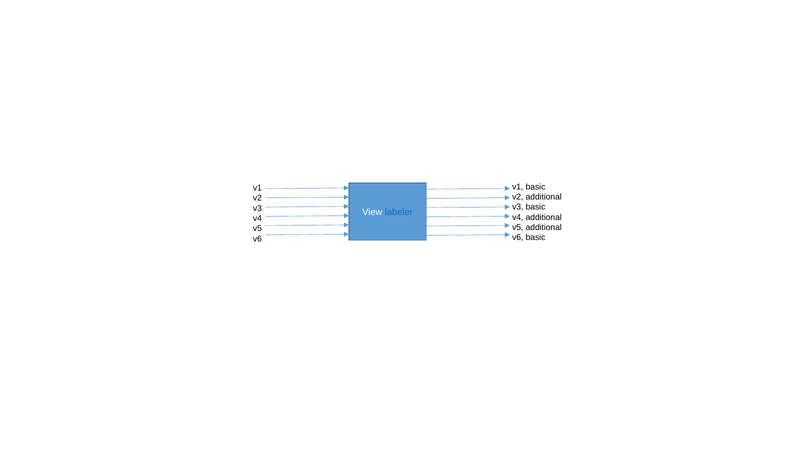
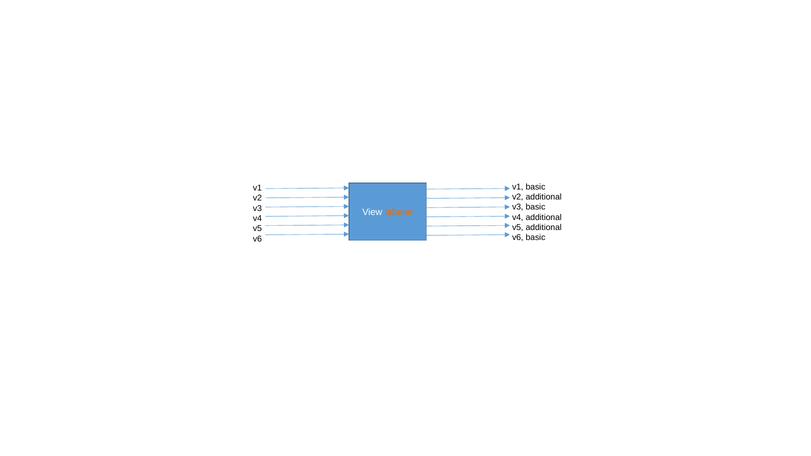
labeler colour: blue -> orange (399, 212)
